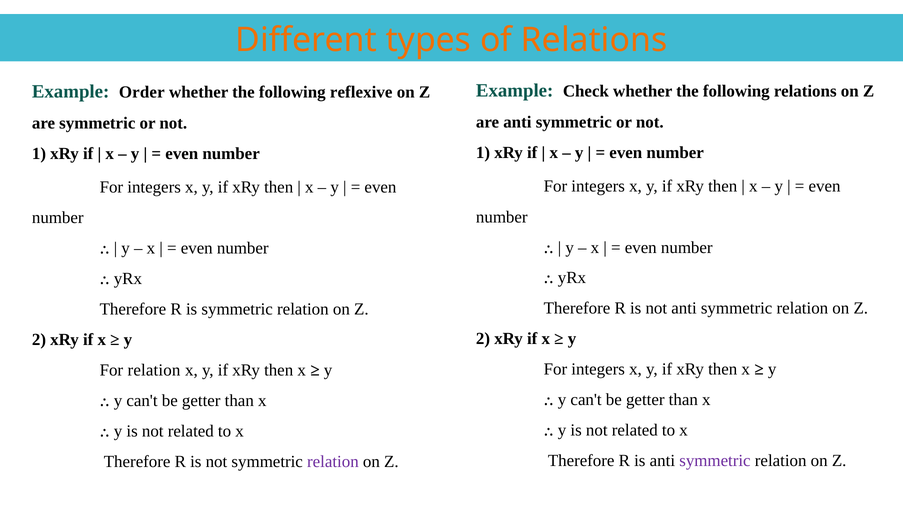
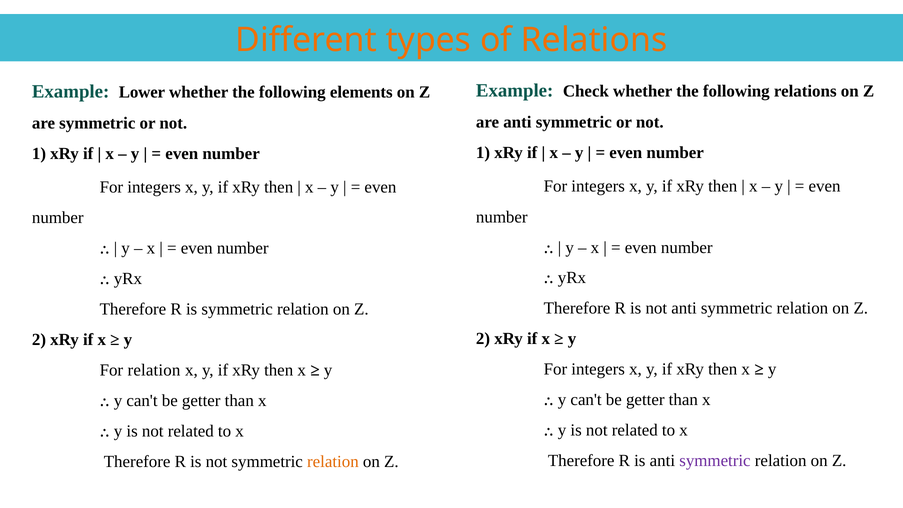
Order: Order -> Lower (142, 92)
reflexive: reflexive -> elements (361, 92)
relation colour: purple -> orange (333, 462)
